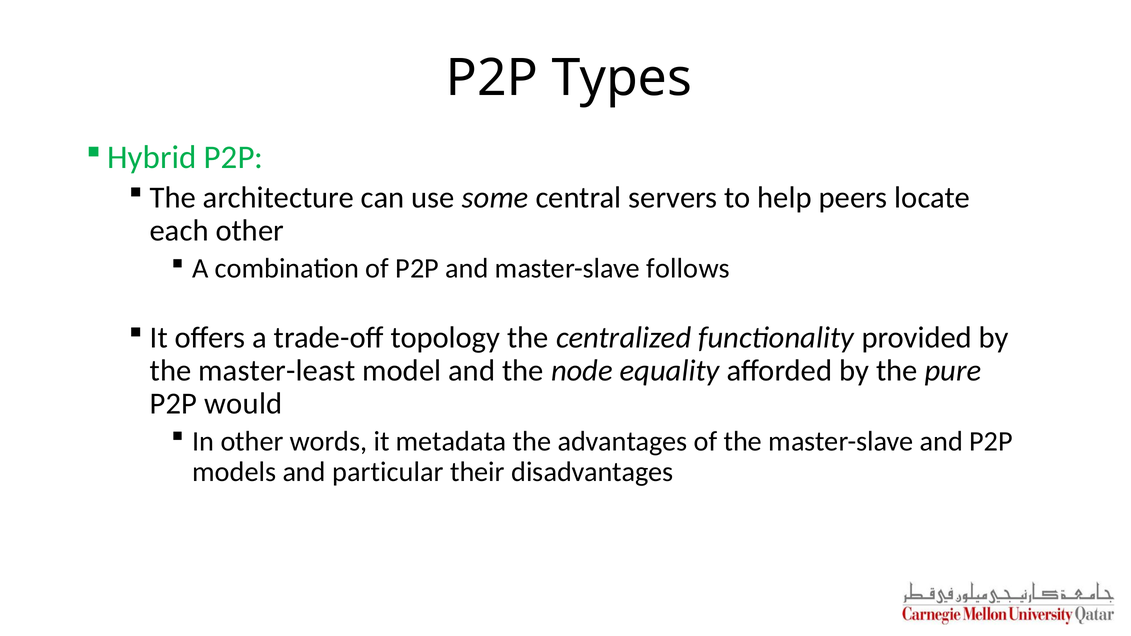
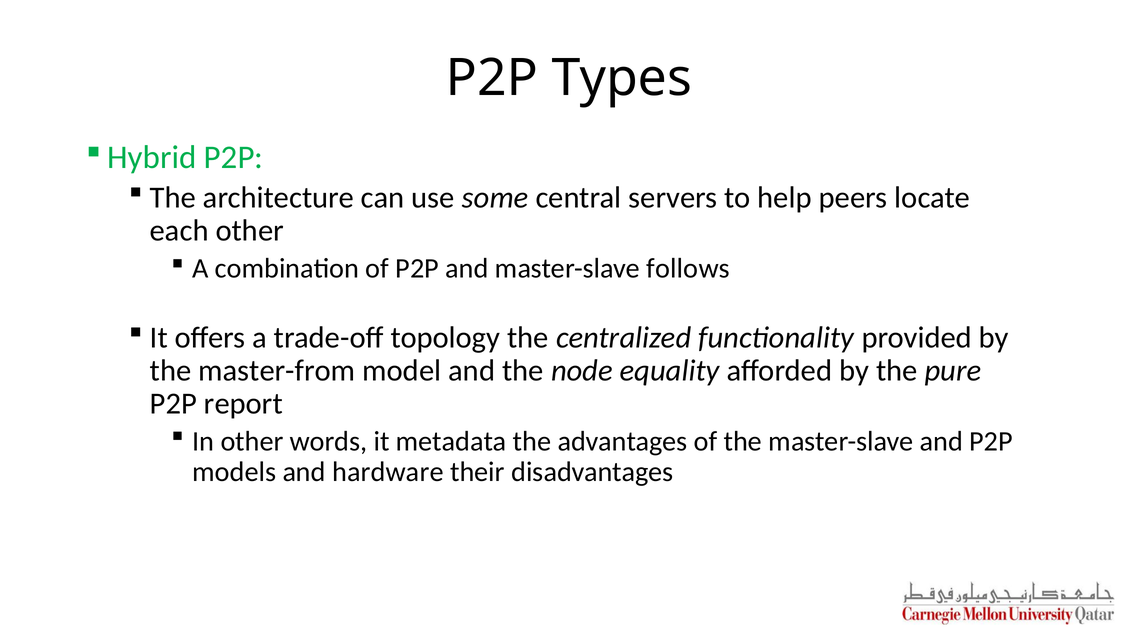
master-least: master-least -> master-from (277, 371)
would: would -> report (243, 404)
particular: particular -> hardware (388, 472)
